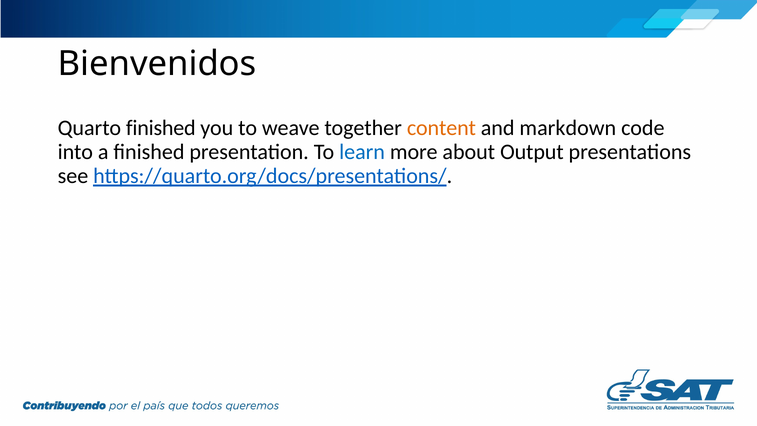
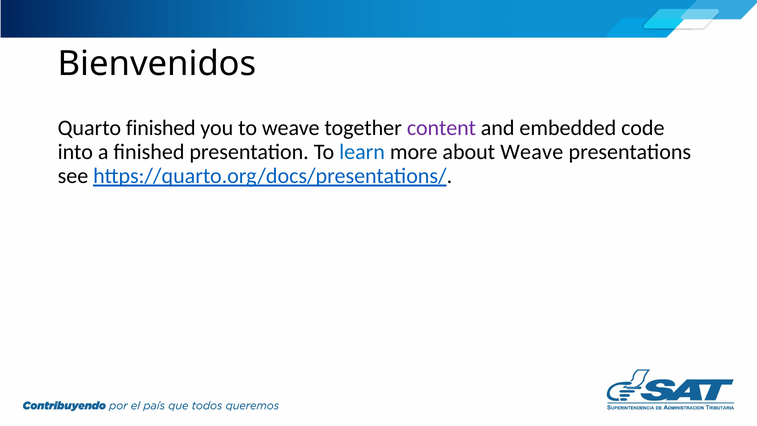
content colour: orange -> purple (441, 128)
markdown: markdown -> embedded (568, 128)
about Output: Output -> Weave (532, 152)
